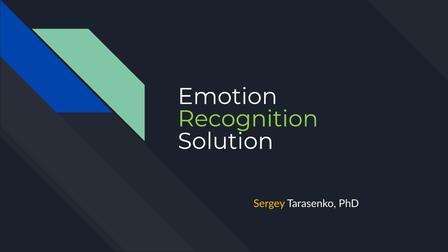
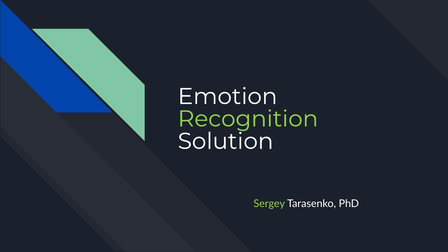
Sergey colour: yellow -> light green (269, 204)
